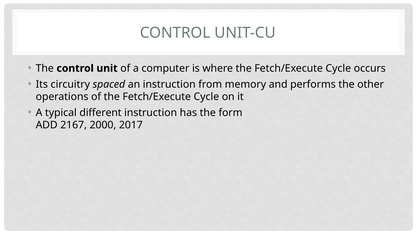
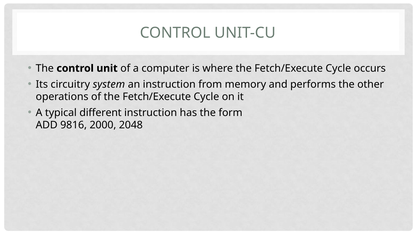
spaced: spaced -> system (109, 84)
2167: 2167 -> 9816 (74, 125)
2017: 2017 -> 2048 (131, 125)
